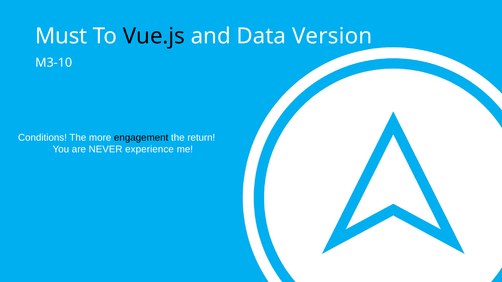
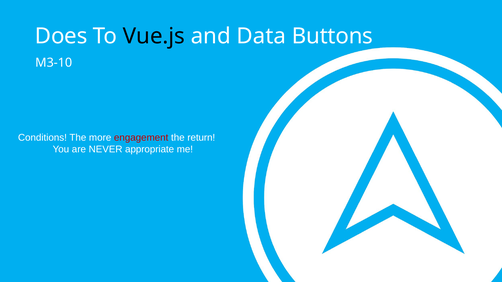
Must: Must -> Does (61, 36)
Version: Version -> Buttons (332, 36)
engagement colour: black -> red (141, 138)
experience: experience -> appropriate (150, 150)
